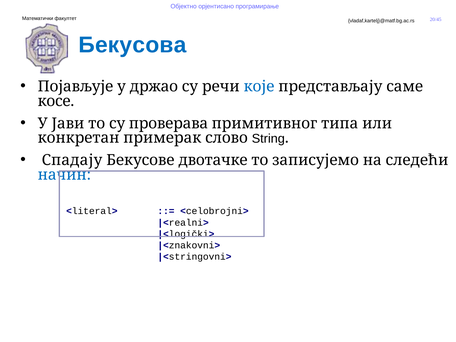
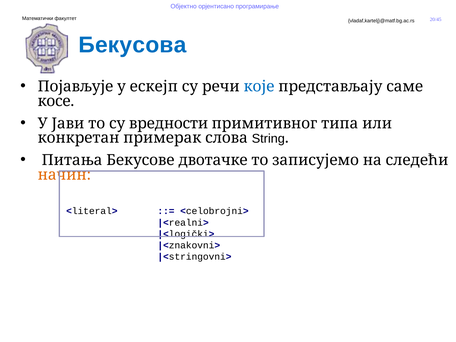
држао: држао -> ескејп (154, 87)
проверава: проверава -> вредности (169, 123)
слово: слово -> слова (227, 138)
Спадају: Спадају -> Питања (72, 160)
начин colour: blue -> orange (64, 175)
